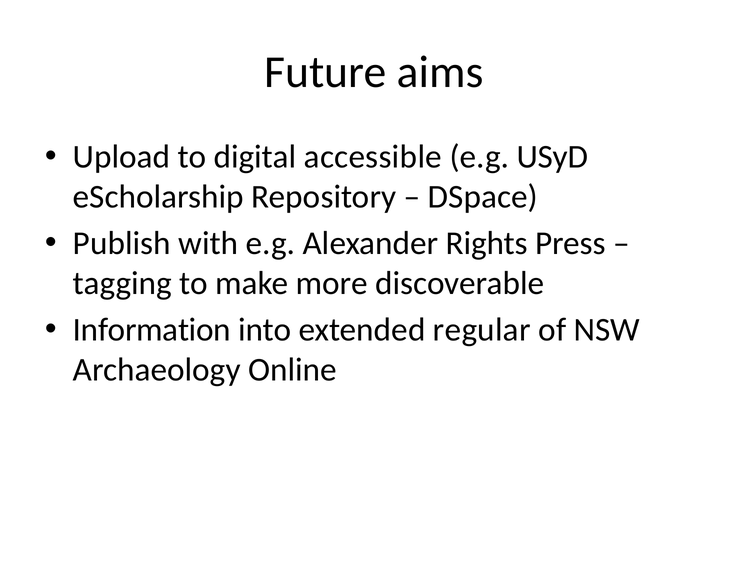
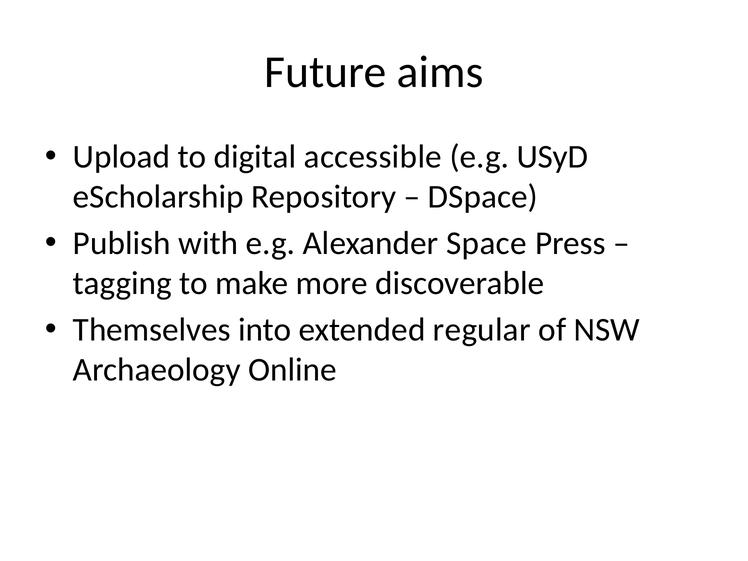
Rights: Rights -> Space (487, 243)
Information: Information -> Themselves (152, 330)
